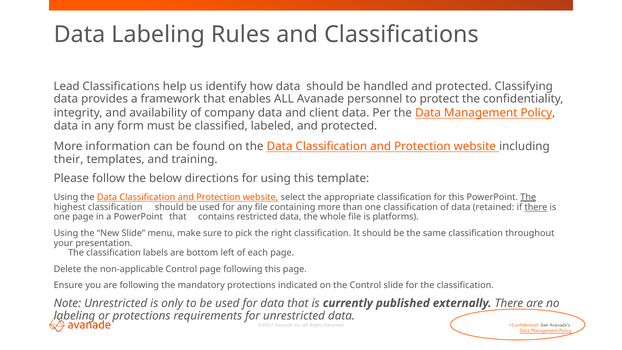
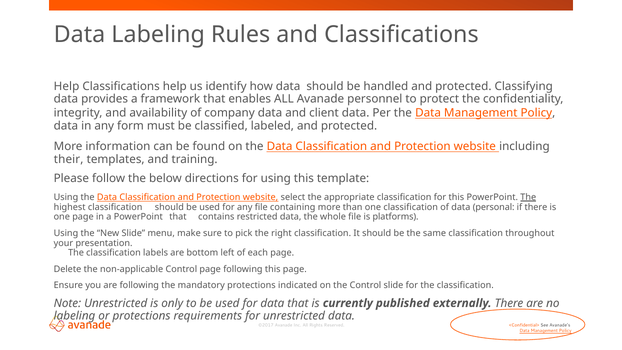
Lead: Lead -> Help (67, 86)
retained: retained -> personal (494, 207)
there underline: present -> none (536, 207)
